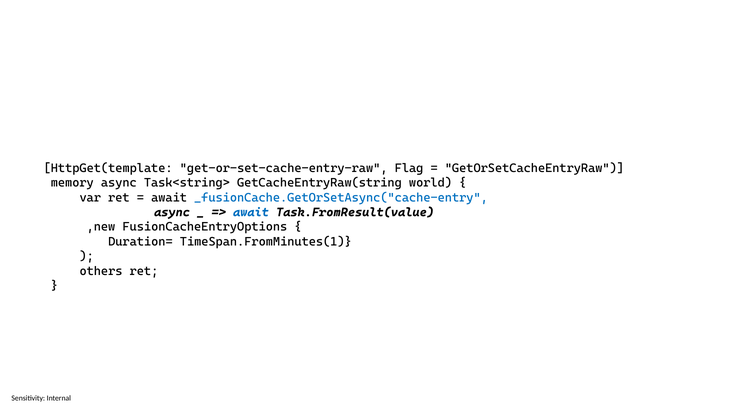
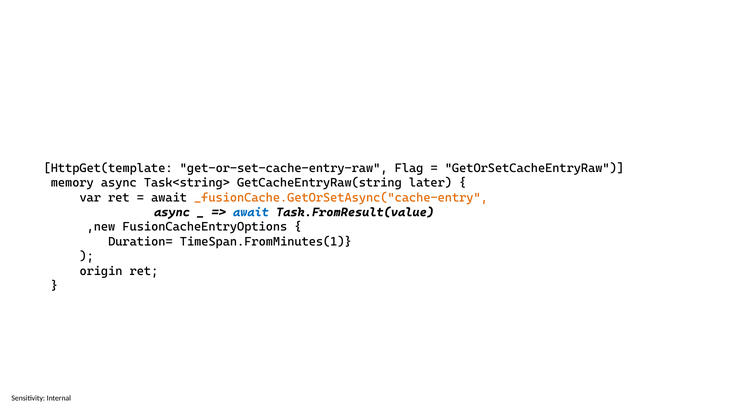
world: world -> later (430, 183)
_fusionCache.GetOrSetAsync("cache-entry colour: blue -> orange (341, 197)
others: others -> origin (101, 271)
